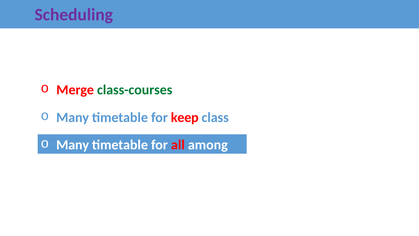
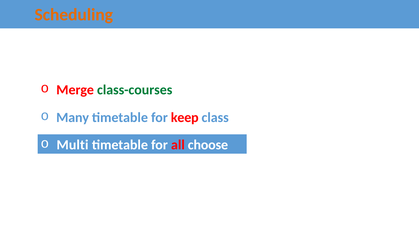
Scheduling colour: purple -> orange (74, 15)
Many: Many -> Multi (72, 145)
among: among -> choose (208, 145)
